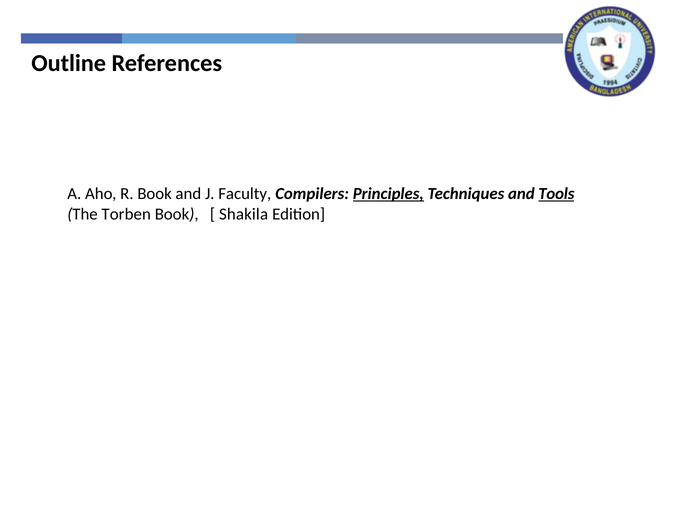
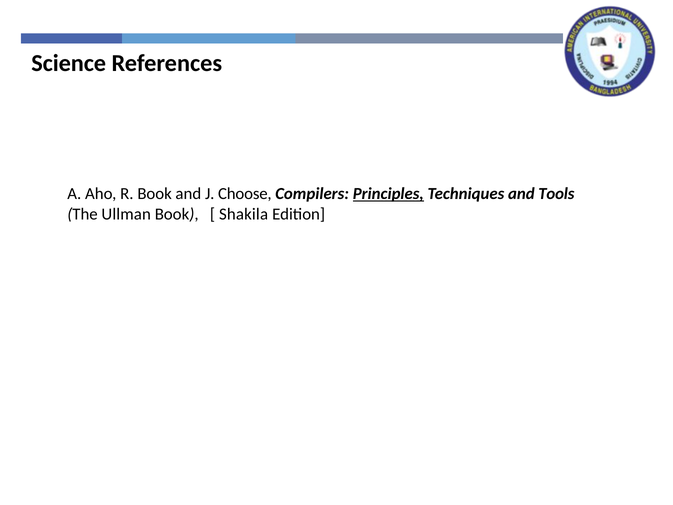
Outline: Outline -> Science (69, 63)
Faculty: Faculty -> Choose (245, 194)
Tools underline: present -> none (556, 194)
Torben: Torben -> Ullman (126, 214)
